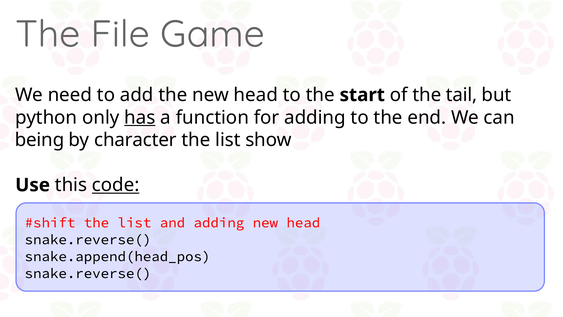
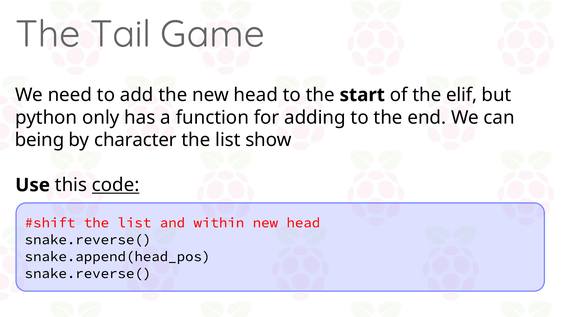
File: File -> Tail (120, 34)
tail: tail -> elif (462, 95)
has underline: present -> none (140, 117)
and adding: adding -> within (219, 222)
